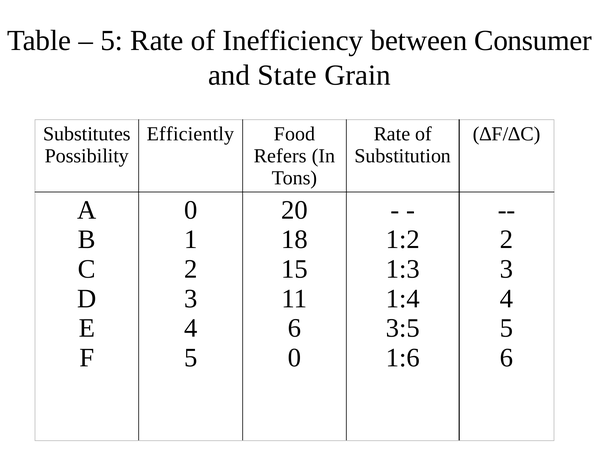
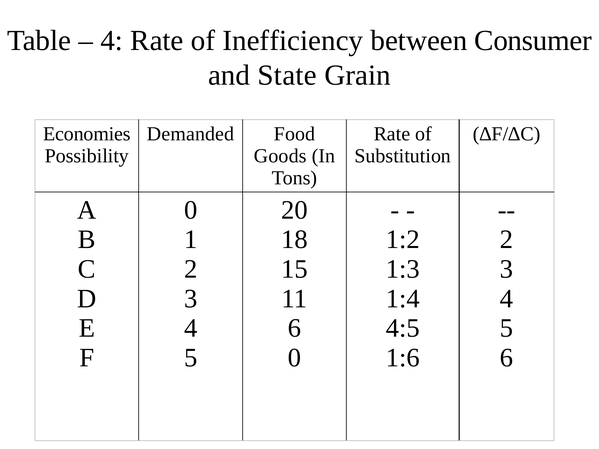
5: 5 -> 4 (112, 40)
Substitutes: Substitutes -> Economies (87, 134)
Efficiently: Efficiently -> Demanded (191, 134)
Refers: Refers -> Goods (280, 156)
3:5: 3:5 -> 4:5 (403, 328)
